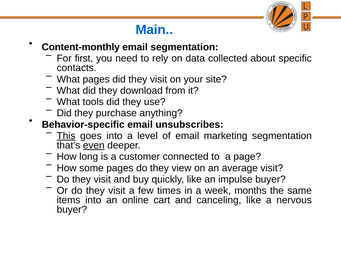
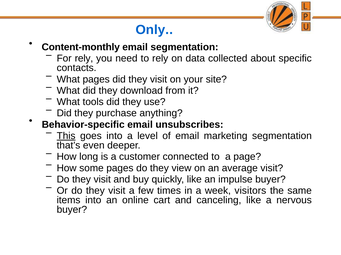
Main: Main -> Only (154, 30)
For first: first -> rely (84, 59)
even underline: present -> none (94, 146)
months: months -> visitors (250, 191)
